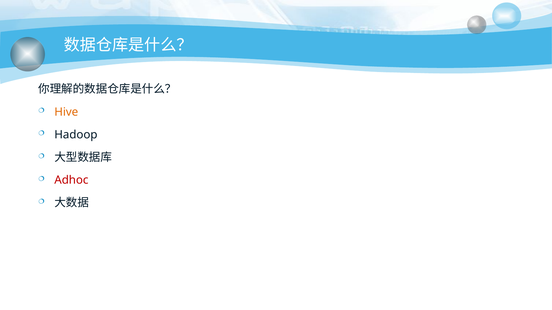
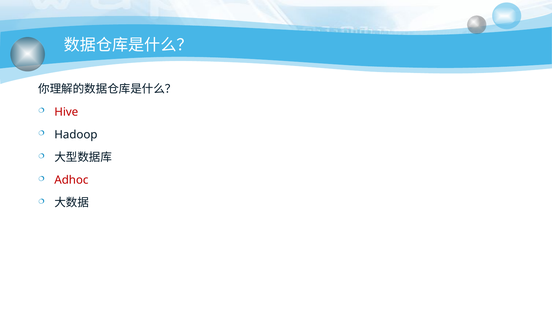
Hive colour: orange -> red (66, 112)
